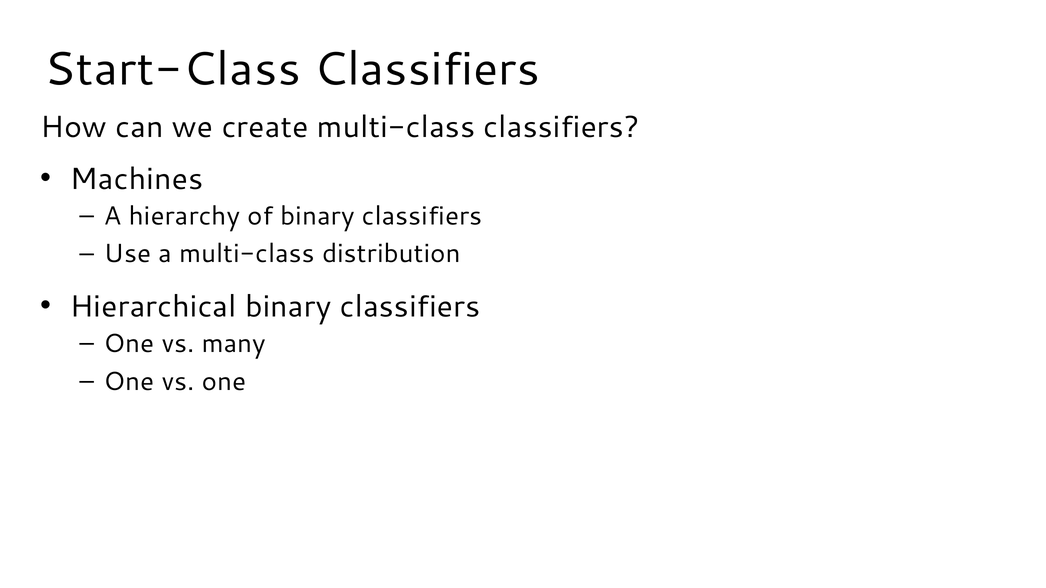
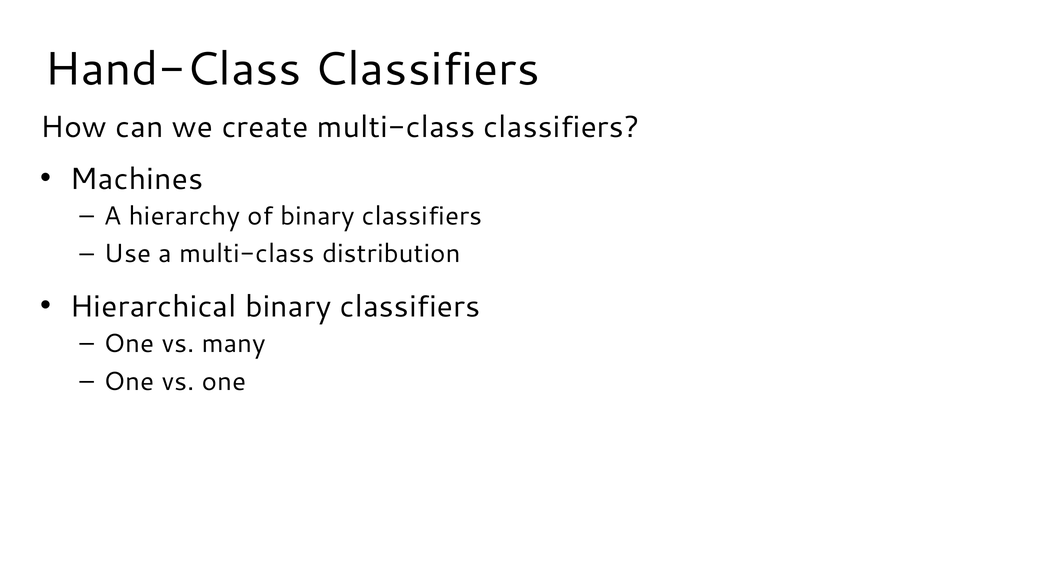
Start-Class: Start-Class -> Hand-Class (173, 69)
